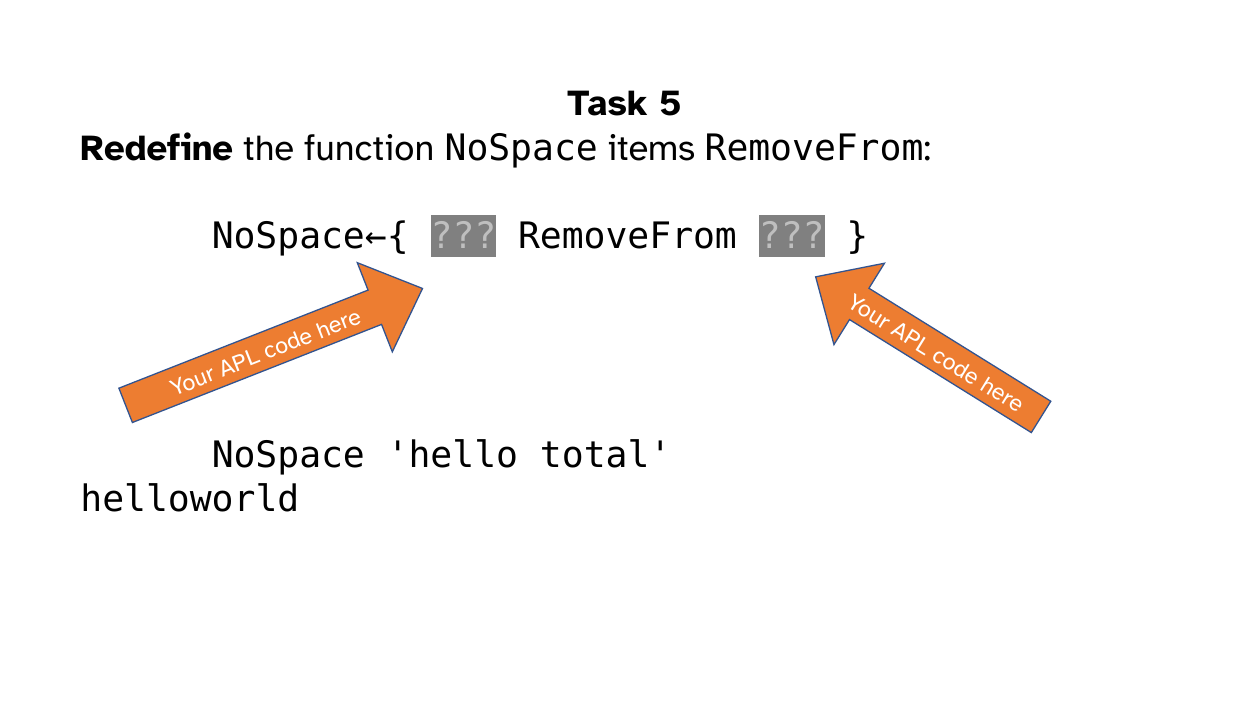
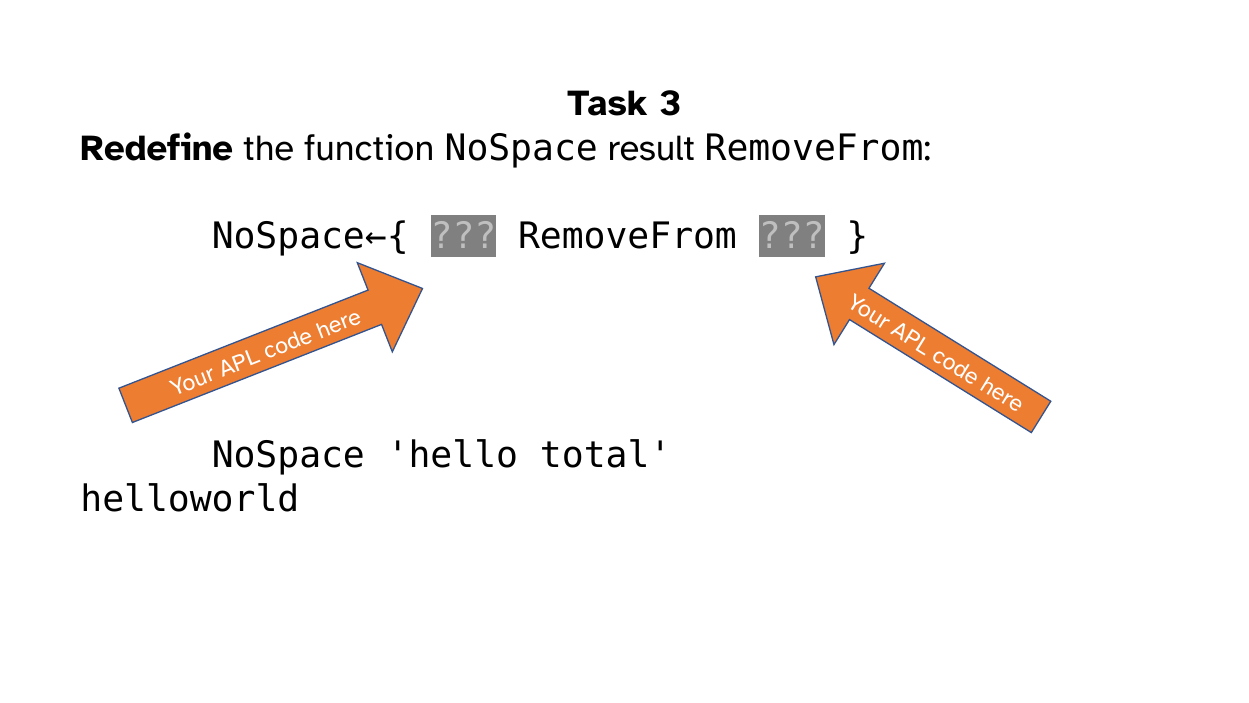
5: 5 -> 3 (670, 104)
items: items -> result (651, 149)
